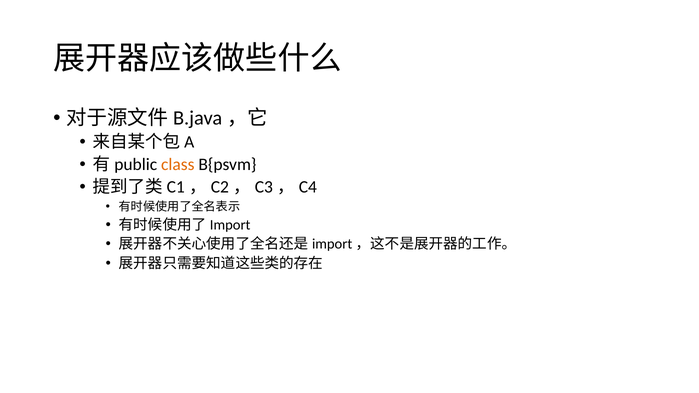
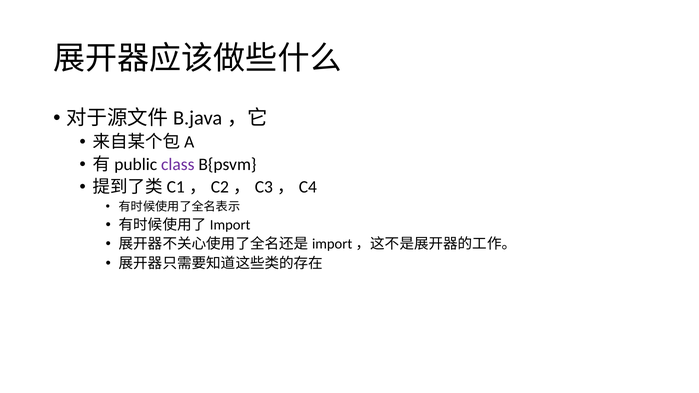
class colour: orange -> purple (178, 165)
